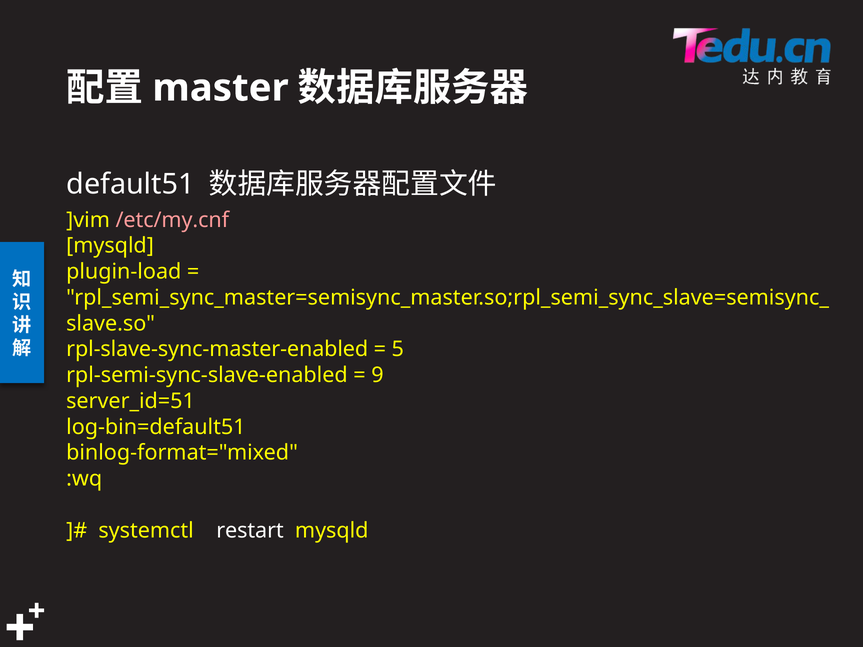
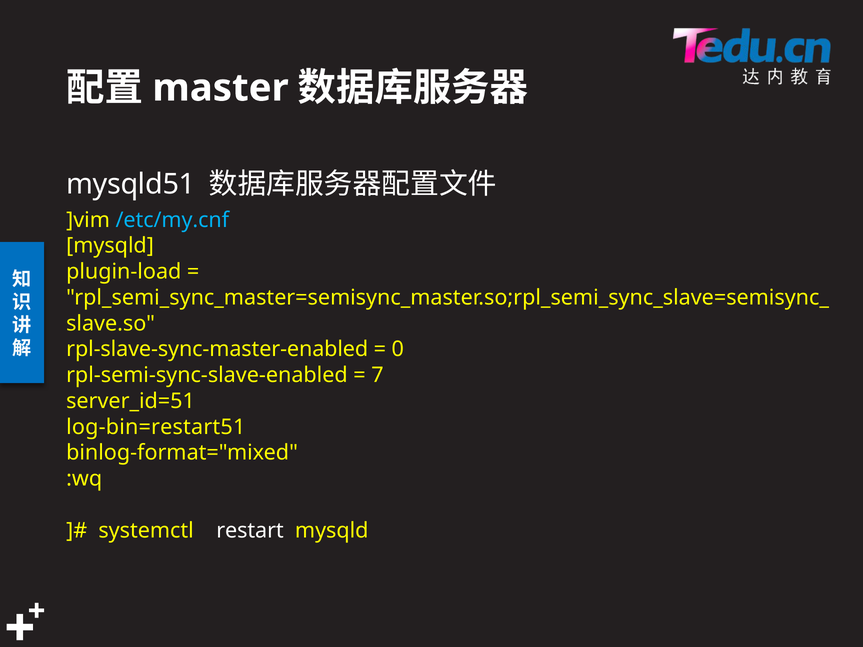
default51: default51 -> mysqld51 (131, 184)
/etc/my.cnf colour: pink -> light blue (172, 220)
5: 5 -> 0 (398, 349)
9: 9 -> 7 (377, 375)
log-bin=default51: log-bin=default51 -> log-bin=restart51 (156, 427)
